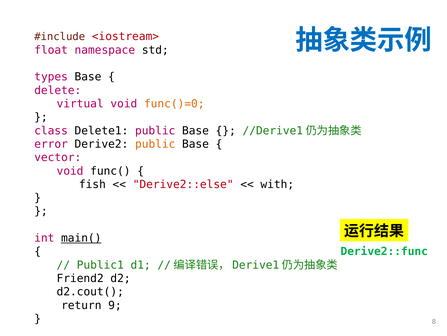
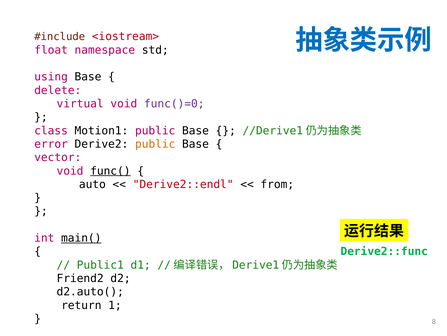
types: types -> using (51, 77)
func()=0 colour: orange -> purple (174, 104)
Delete1: Delete1 -> Motion1 (101, 130)
func( underline: none -> present (110, 171)
fish: fish -> auto (92, 184)
Derive2::else: Derive2::else -> Derive2::endl (183, 184)
with: with -> from (277, 184)
d2.cout(: d2.cout( -> d2.auto( (90, 291)
9: 9 -> 1 (115, 305)
